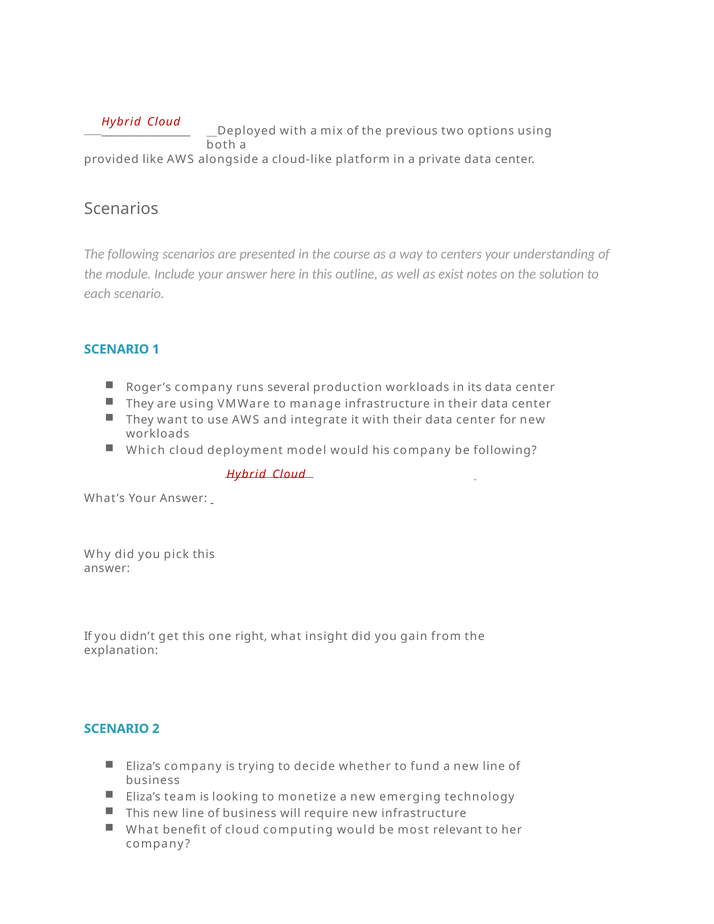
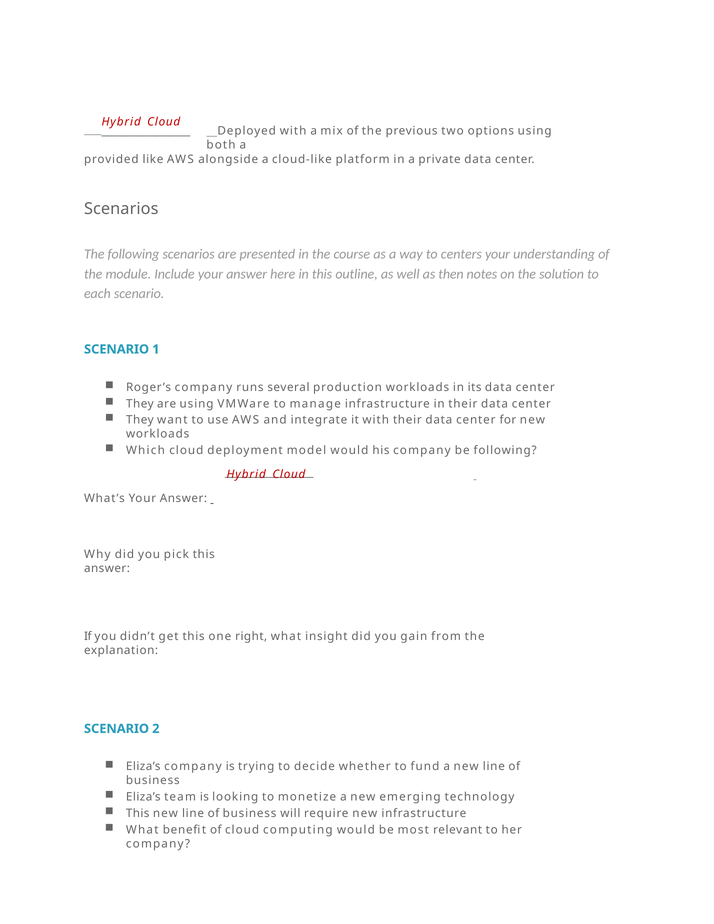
exist: exist -> then (451, 274)
